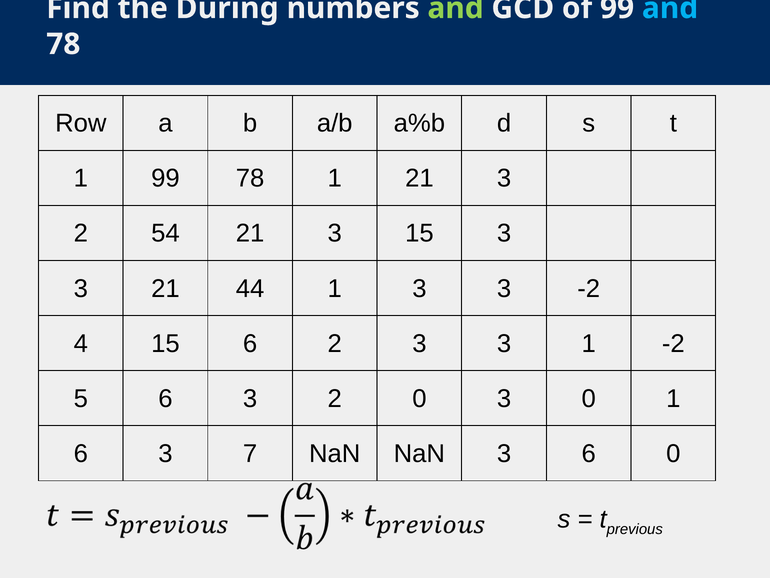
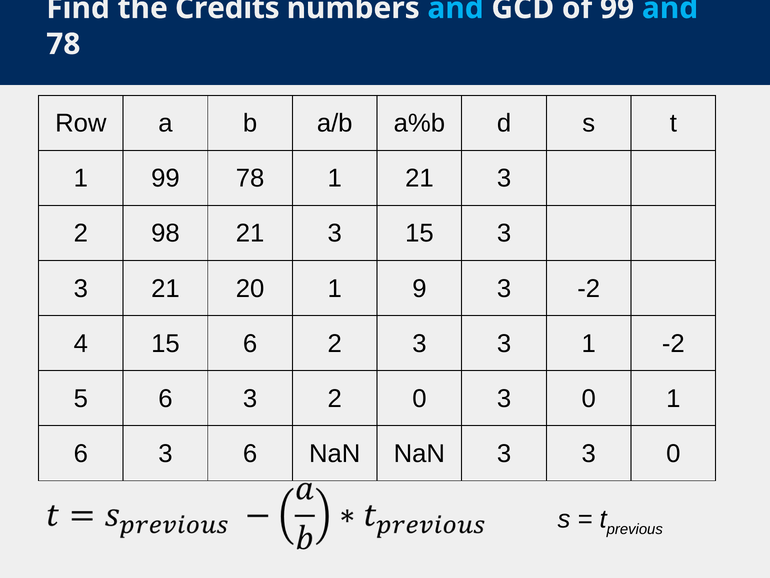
During: During -> Credits (227, 8)
and colour: light green -> light blue (456, 8)
54: 54 -> 98 (165, 233)
44: 44 -> 20 (250, 288)
1 3: 3 -> 9 (419, 288)
3 7: 7 -> 6 (250, 453)
NaN 3 6: 6 -> 3 (589, 453)
